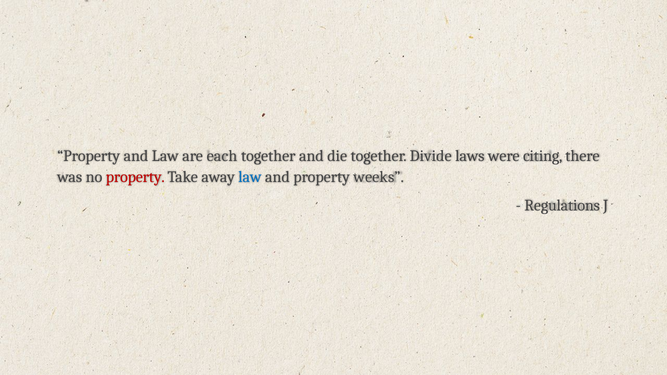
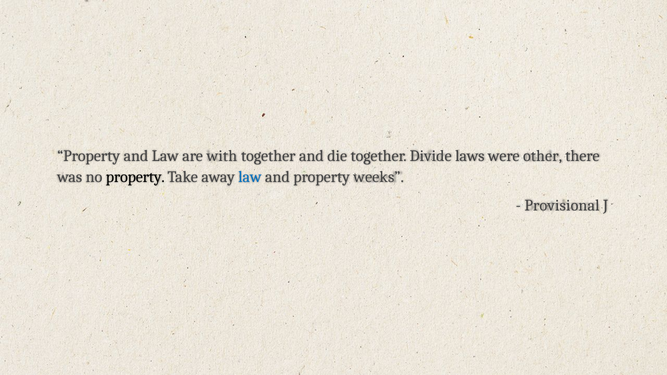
each: each -> with (222, 156)
citing: citing -> other (543, 156)
property colour: red -> black (135, 177)
Regulations: Regulations -> Provisional (562, 206)
